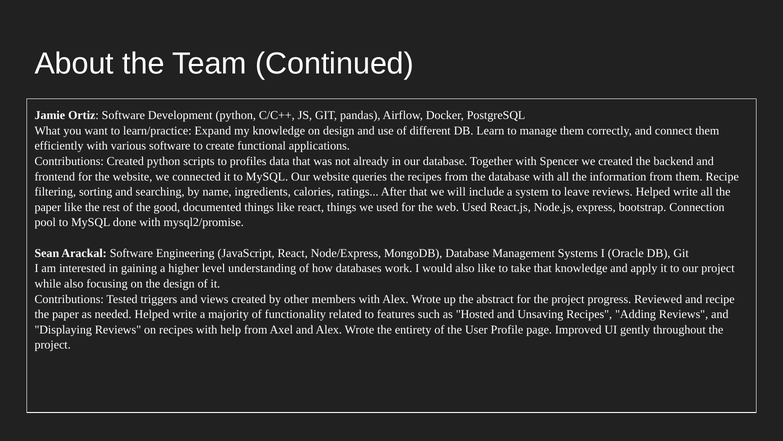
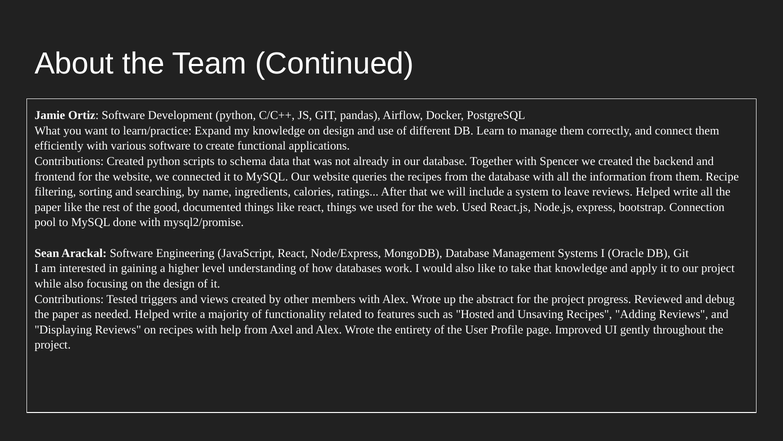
profiles: profiles -> schema (248, 161)
and recipe: recipe -> debug (720, 299)
